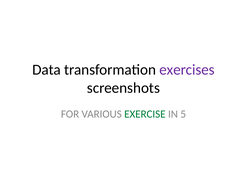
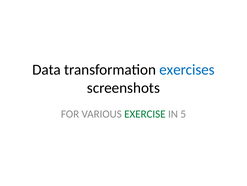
exercises colour: purple -> blue (187, 69)
